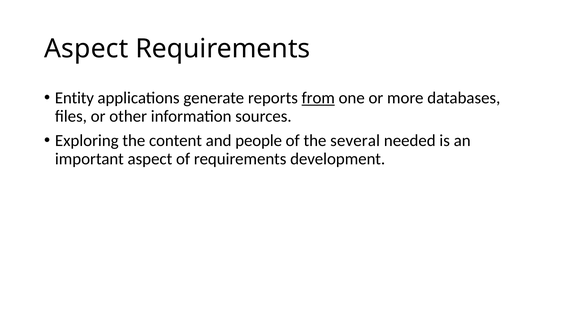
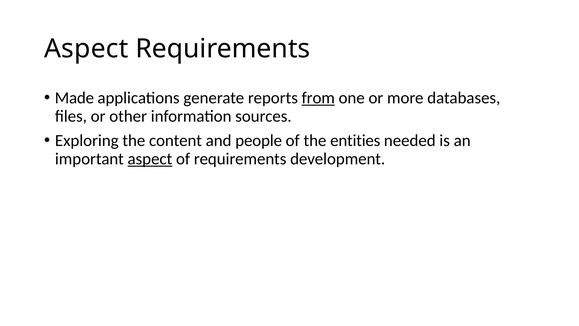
Entity: Entity -> Made (74, 98)
several: several -> entities (355, 140)
aspect underline: none -> present (150, 159)
